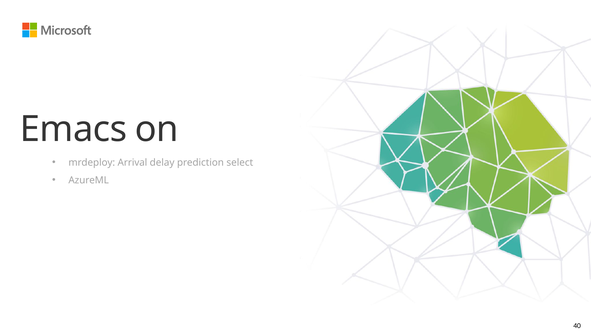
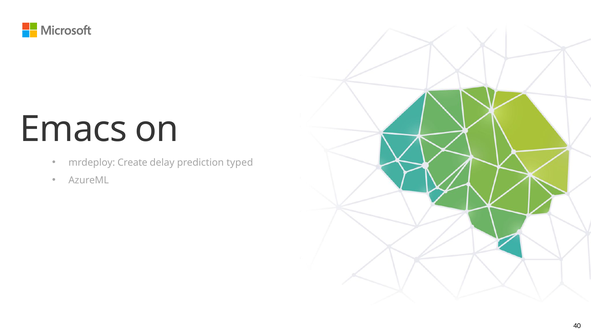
Arrival: Arrival -> Create (132, 163)
select: select -> typed (240, 163)
